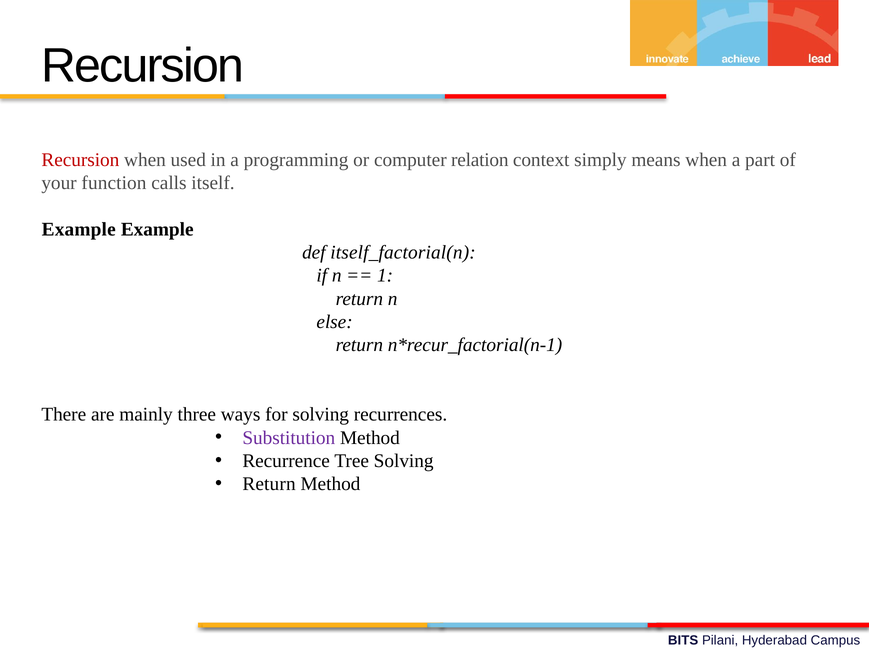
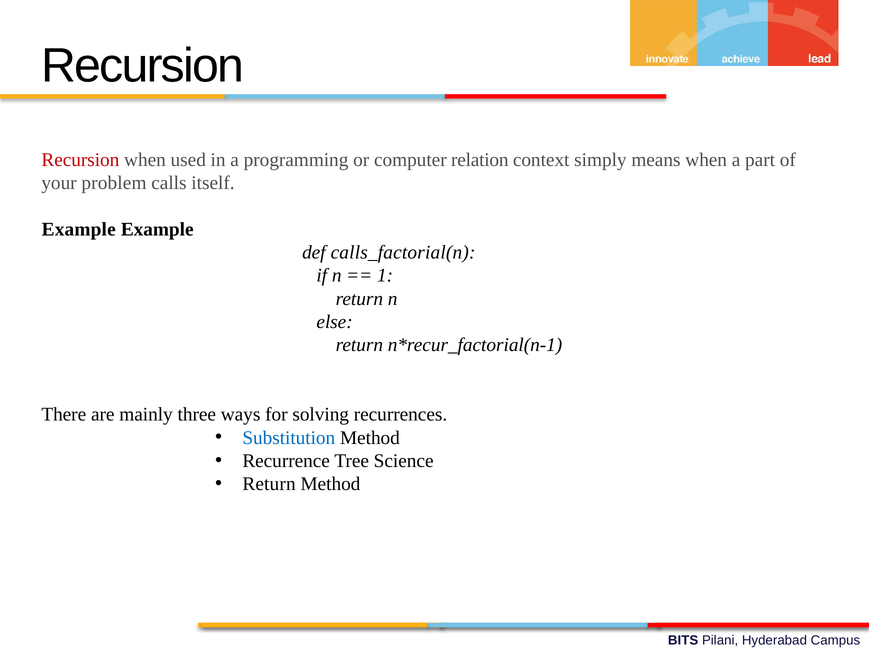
function: function -> problem (114, 183)
itself_factorial(n: itself_factorial(n -> calls_factorial(n (403, 252)
Substitution colour: purple -> blue (289, 438)
Tree Solving: Solving -> Science (404, 461)
